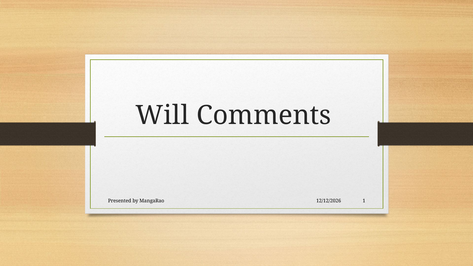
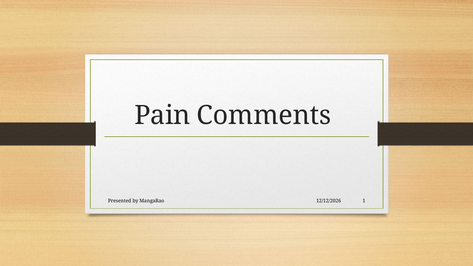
Will: Will -> Pain (162, 116)
